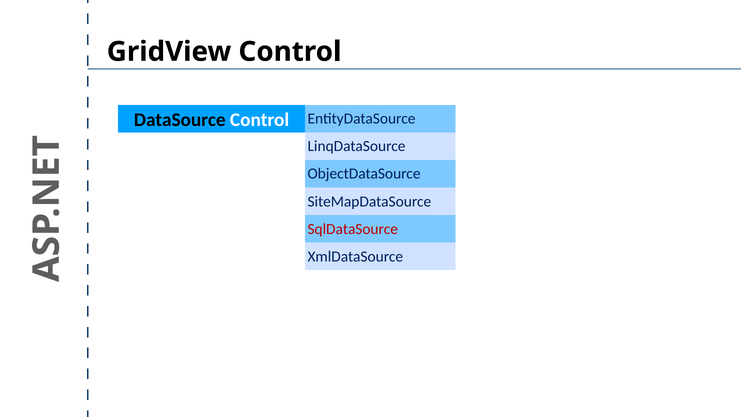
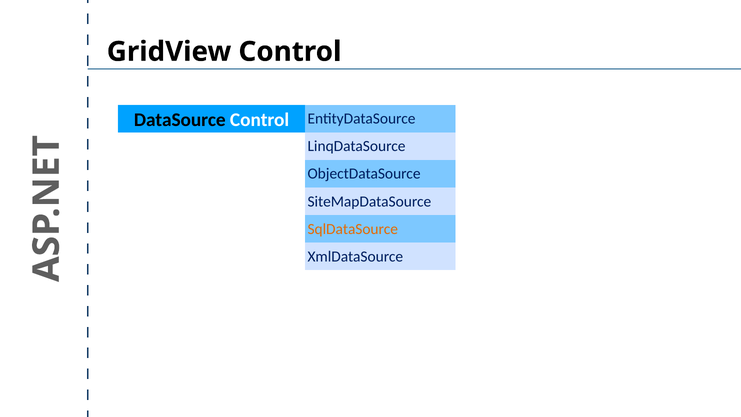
SqlDataSource colour: red -> orange (353, 229)
